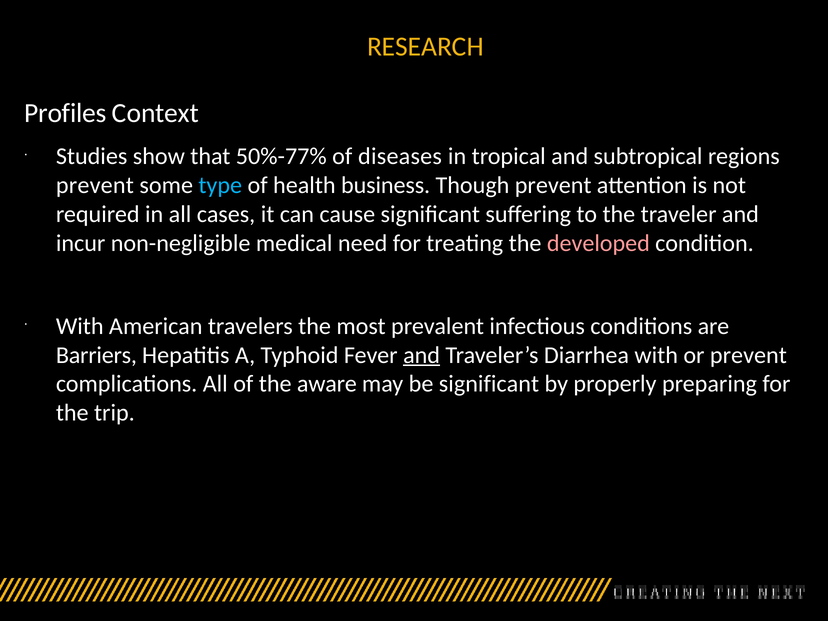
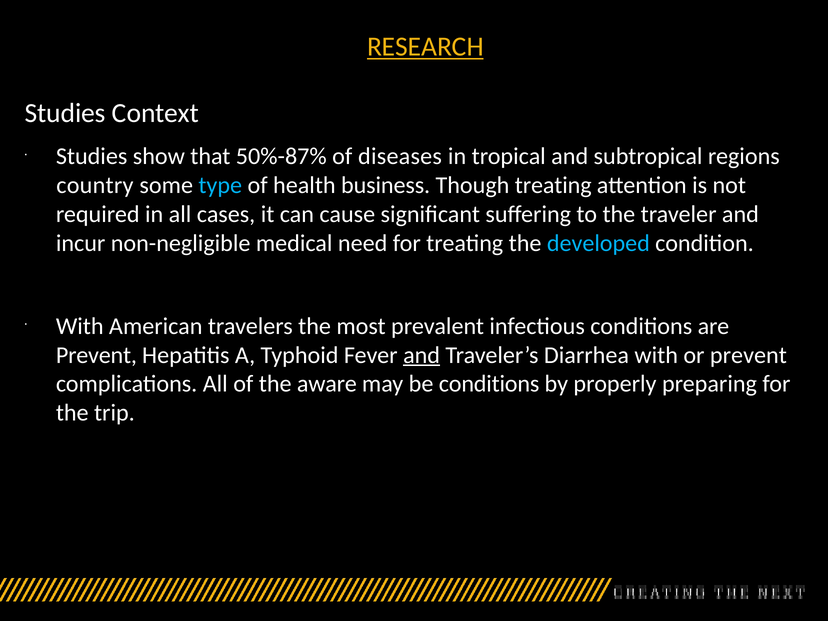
RESEARCH underline: none -> present (425, 47)
Profiles: Profiles -> Studies (65, 113)
50%-77%: 50%-77% -> 50%-87% (281, 156)
prevent: prevent -> country (95, 185)
Though prevent: prevent -> treating (553, 185)
developed colour: pink -> light blue (598, 243)
Barriers: Barriers -> Prevent (96, 355)
be significant: significant -> conditions (489, 384)
